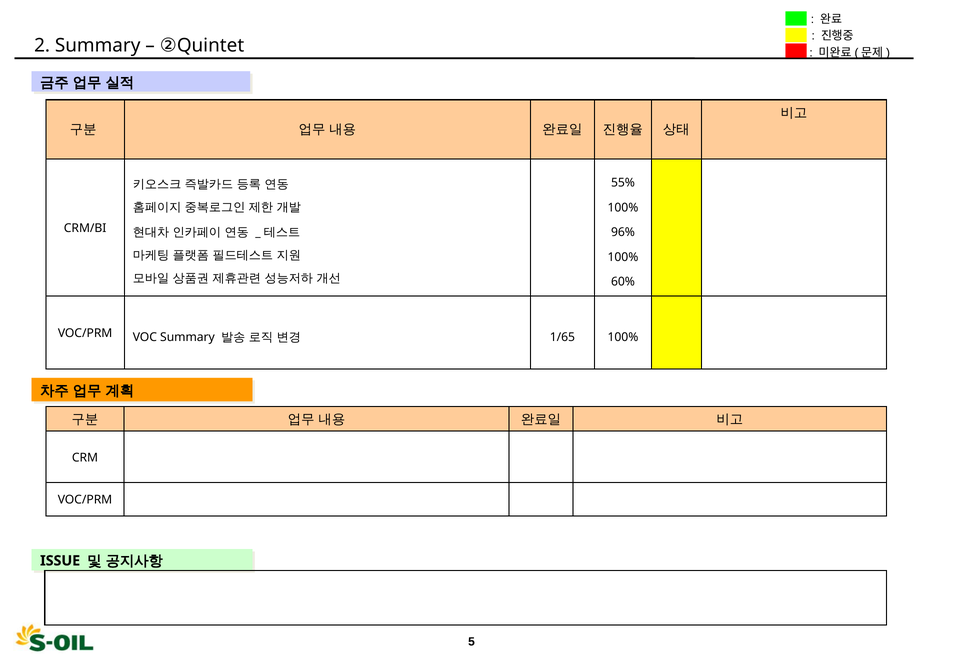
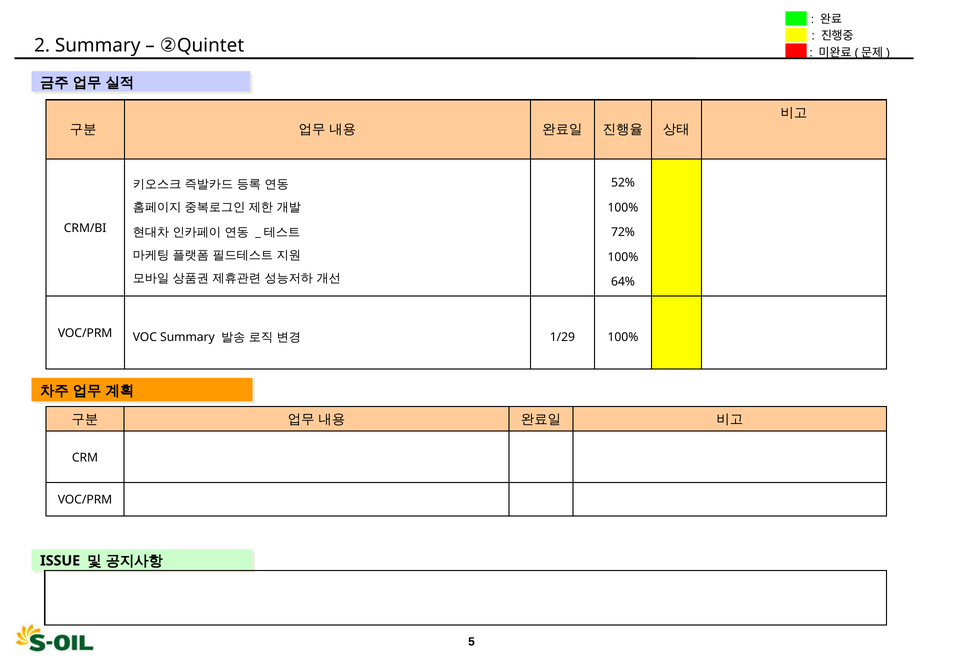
55%: 55% -> 52% (623, 183)
96%: 96% -> 72% (623, 232)
60%: 60% -> 64% (623, 282)
1/65: 1/65 -> 1/29 (562, 337)
